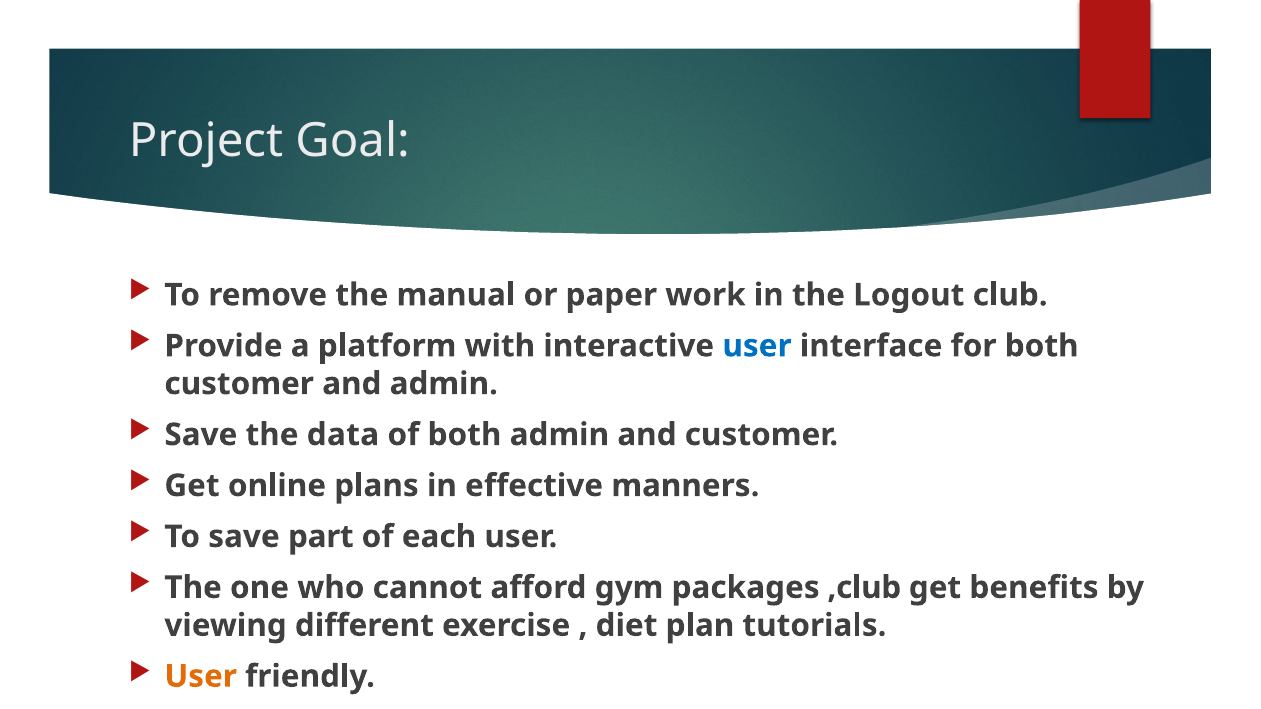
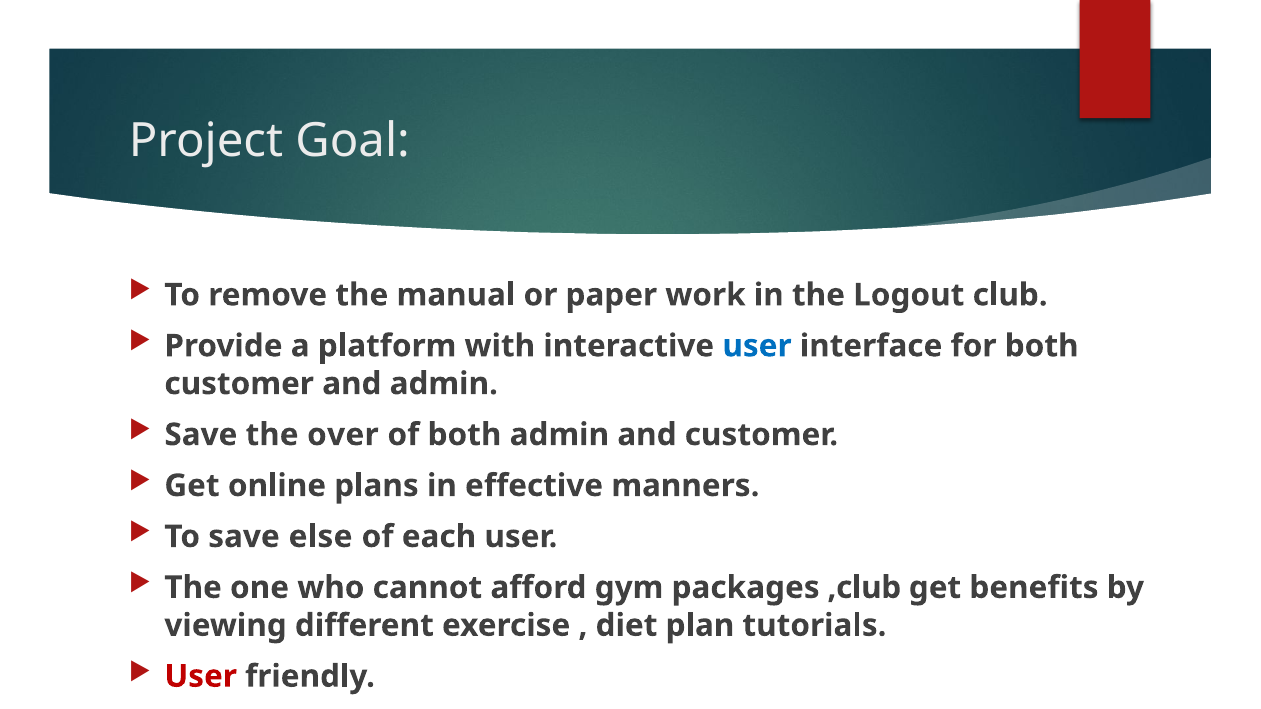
data: data -> over (343, 435)
part: part -> else (321, 537)
User colour: orange -> red (201, 677)
